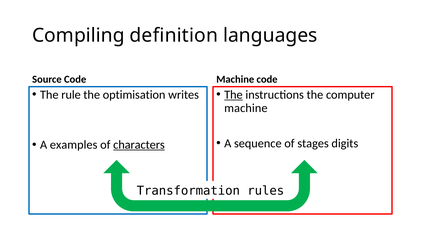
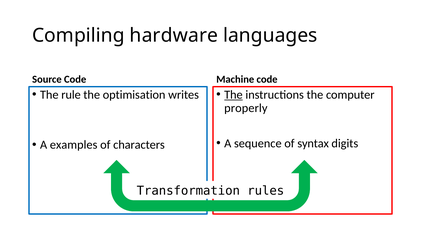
definition: definition -> hardware (174, 35)
machine: machine -> properly (246, 108)
stages: stages -> syntax (313, 143)
characters underline: present -> none (139, 145)
